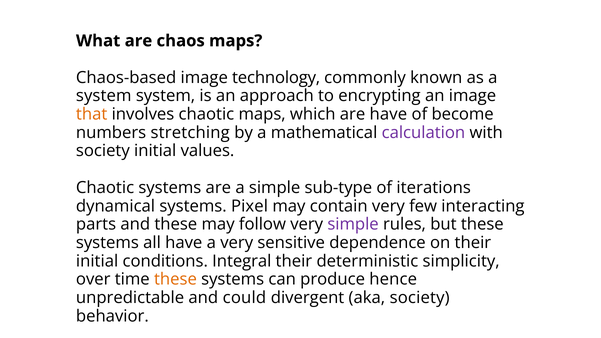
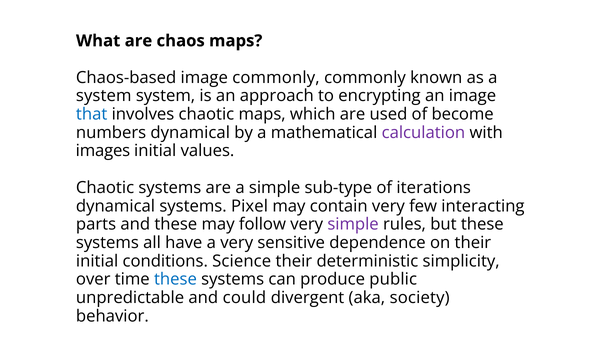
image technology: technology -> commonly (276, 78)
that colour: orange -> blue (92, 114)
are have: have -> used (388, 114)
numbers stretching: stretching -> dynamical (190, 133)
society: society -> images (103, 151)
Integral: Integral -> Science (242, 261)
these colour: orange -> blue (175, 280)
hence: hence -> public (393, 280)
